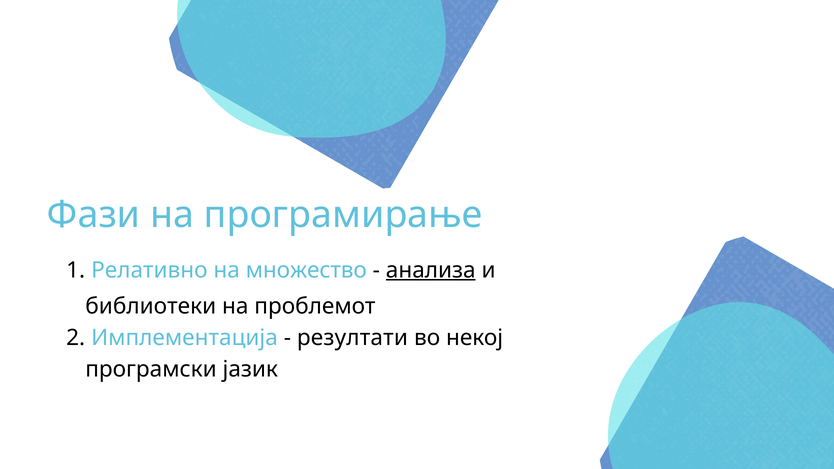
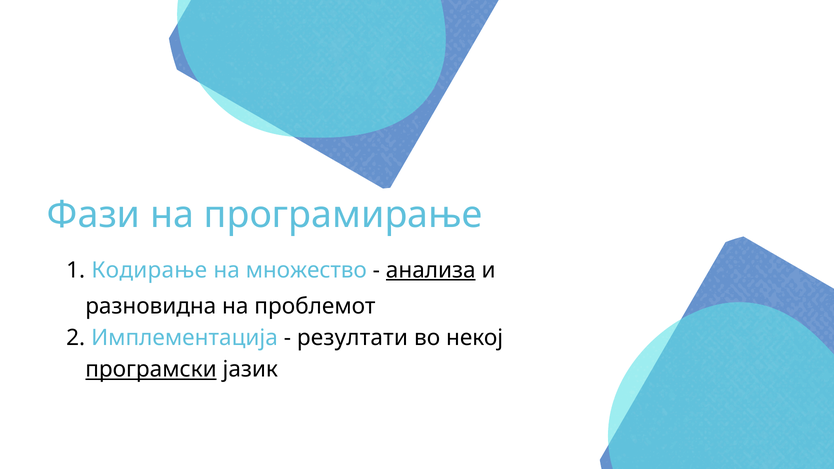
Релативно: Релативно -> Кодирање (149, 270)
библиотеки: библиотеки -> разновидна (151, 306)
програмски underline: none -> present (151, 370)
